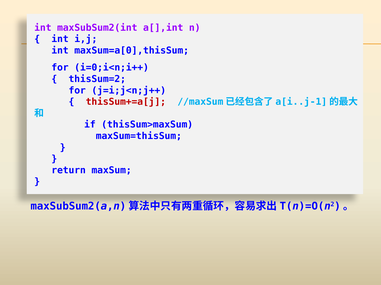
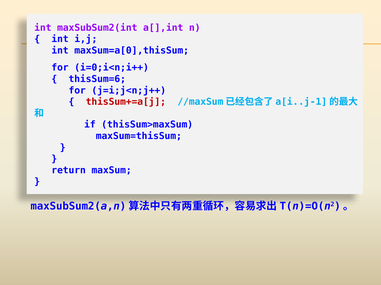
thisSum=2: thisSum=2 -> thisSum=6 (97, 79)
